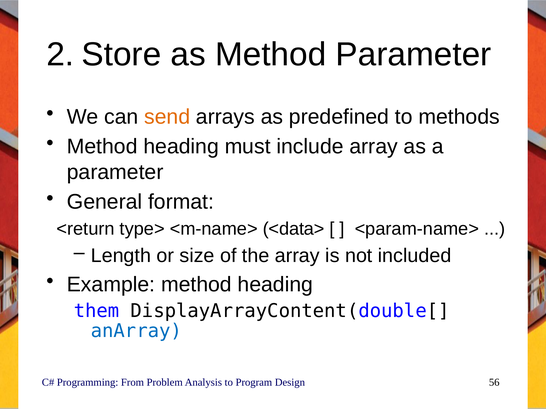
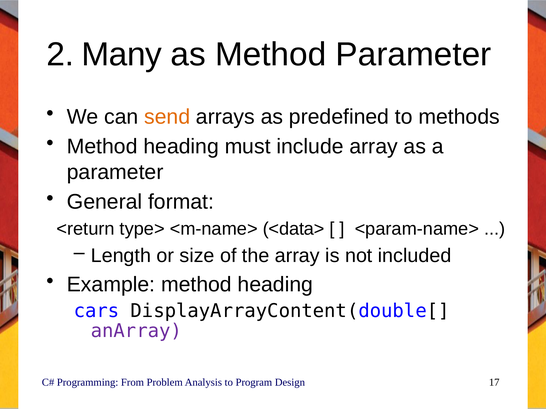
Store: Store -> Many (122, 55)
them: them -> cars (97, 311)
anArray colour: blue -> purple (136, 331)
56: 56 -> 17 (494, 383)
